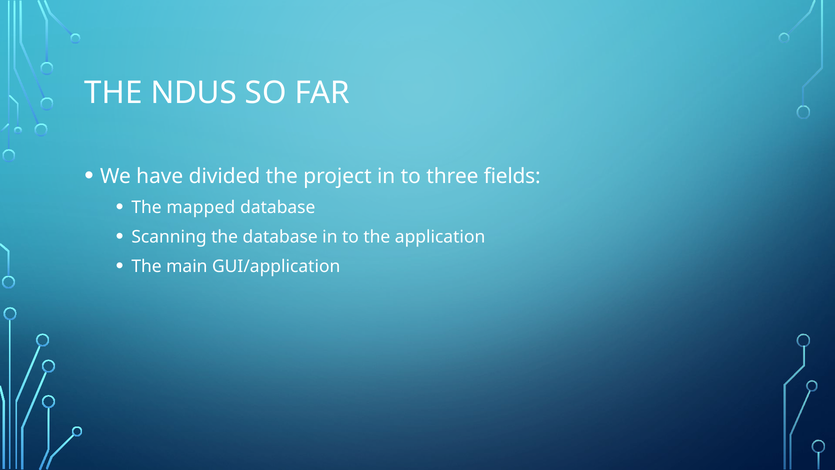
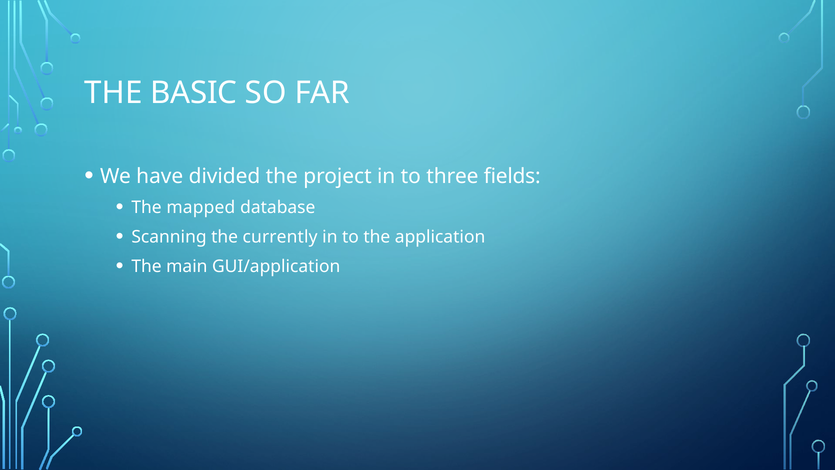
NDUS: NDUS -> BASIC (194, 93)
the database: database -> currently (280, 237)
